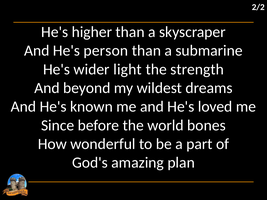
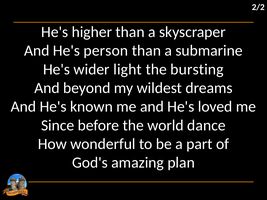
strength: strength -> bursting (197, 69)
bones: bones -> dance (206, 125)
